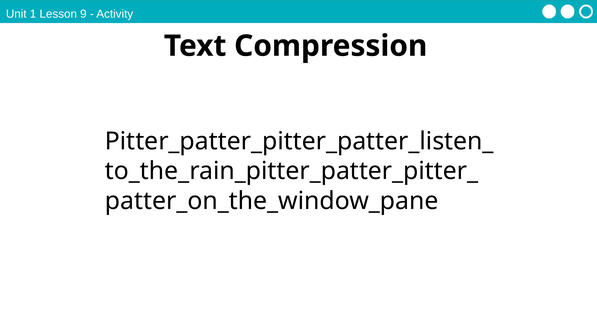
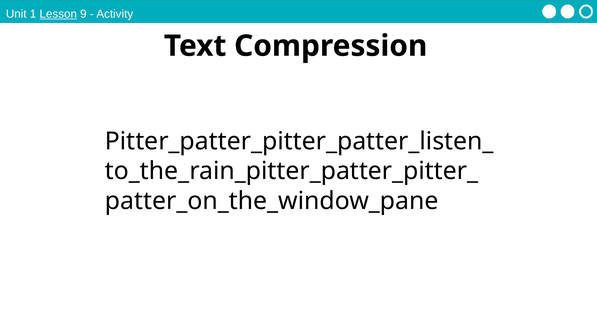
Lesson underline: none -> present (58, 14)
